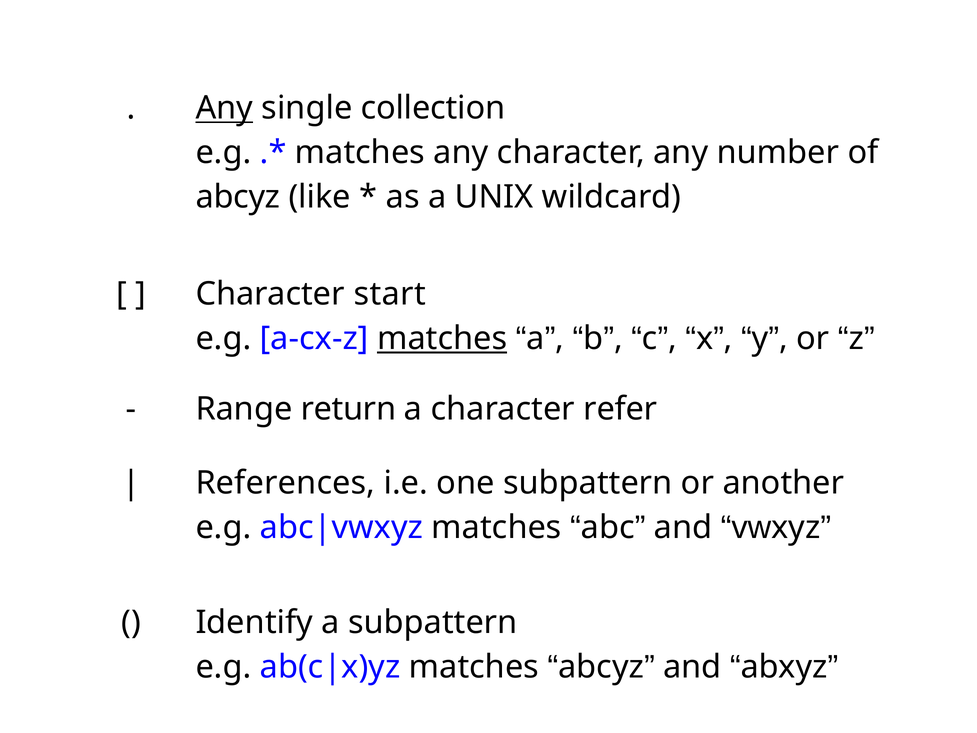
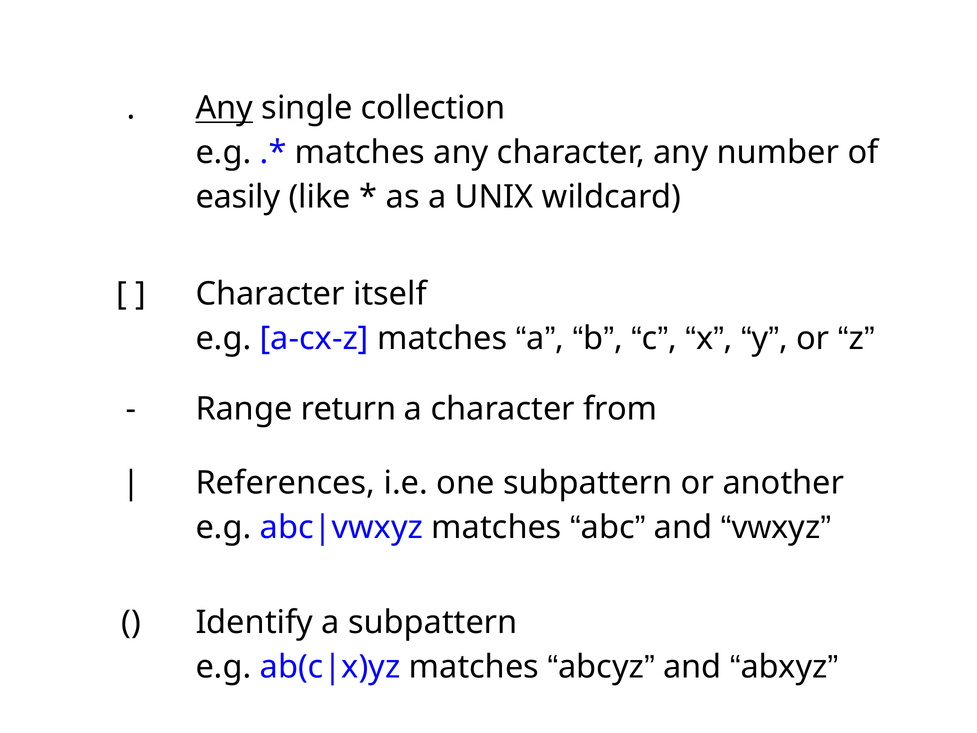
abcyz: abcyz -> easily (238, 197)
start: start -> itself (390, 294)
matches underline: present -> none (442, 338)
refer: refer -> from (620, 409)
